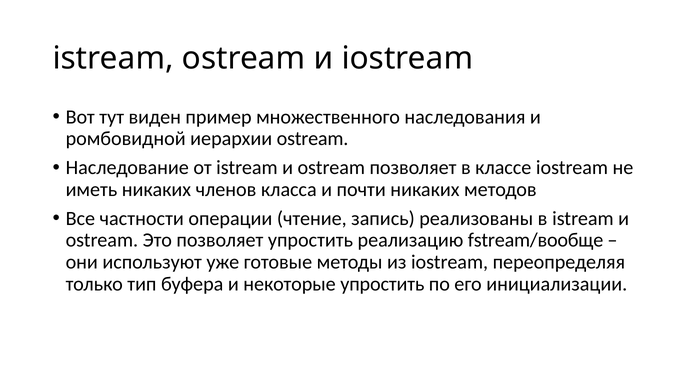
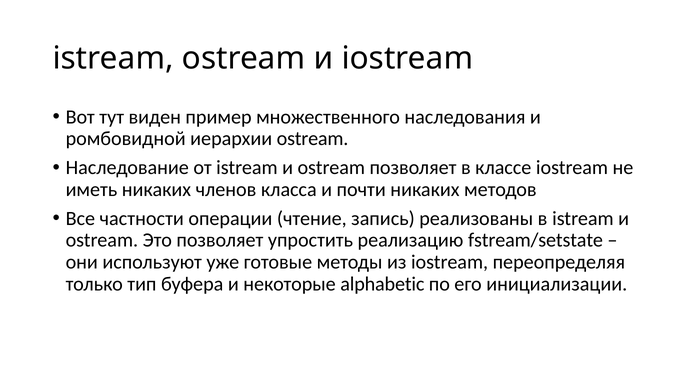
fstream/вообще: fstream/вообще -> fstream/setstate (536, 240)
некоторые упростить: упростить -> alphabetic (382, 284)
